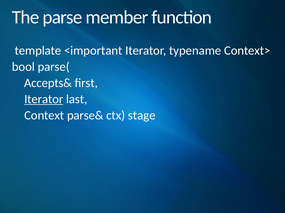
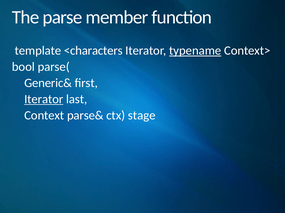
<important: <important -> <characters (93, 51)
typename underline: none -> present (195, 51)
Accepts&: Accepts& -> Generic& (48, 83)
